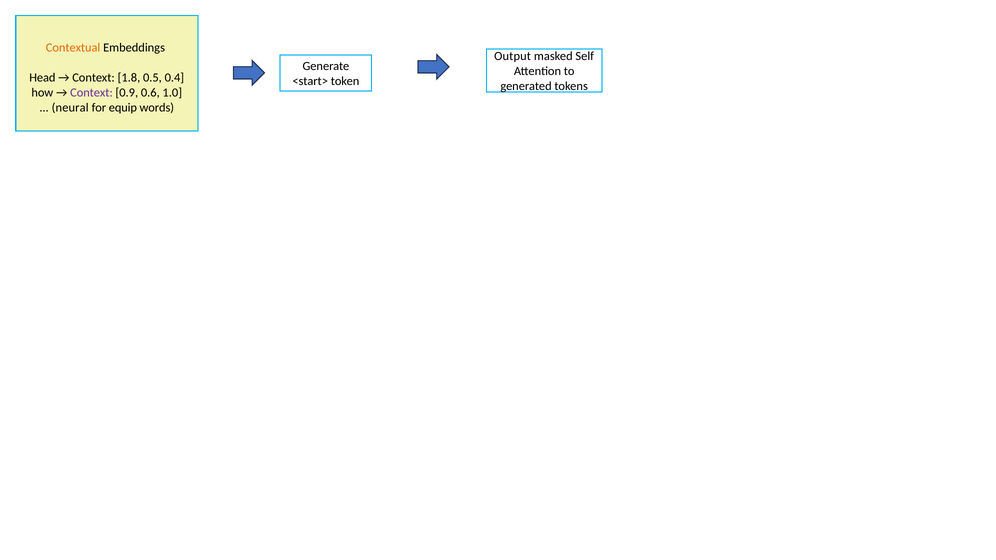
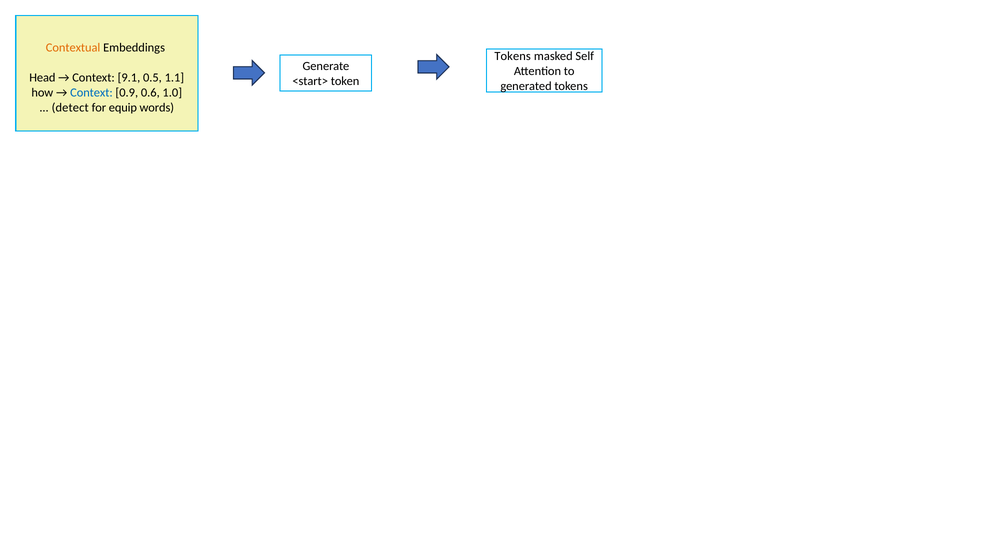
Output: Output -> Tokens (513, 56)
1.8: 1.8 -> 9.1 (129, 78)
0.4: 0.4 -> 1.1 (174, 78)
Context colour: purple -> blue (91, 93)
neural: neural -> detect (70, 108)
